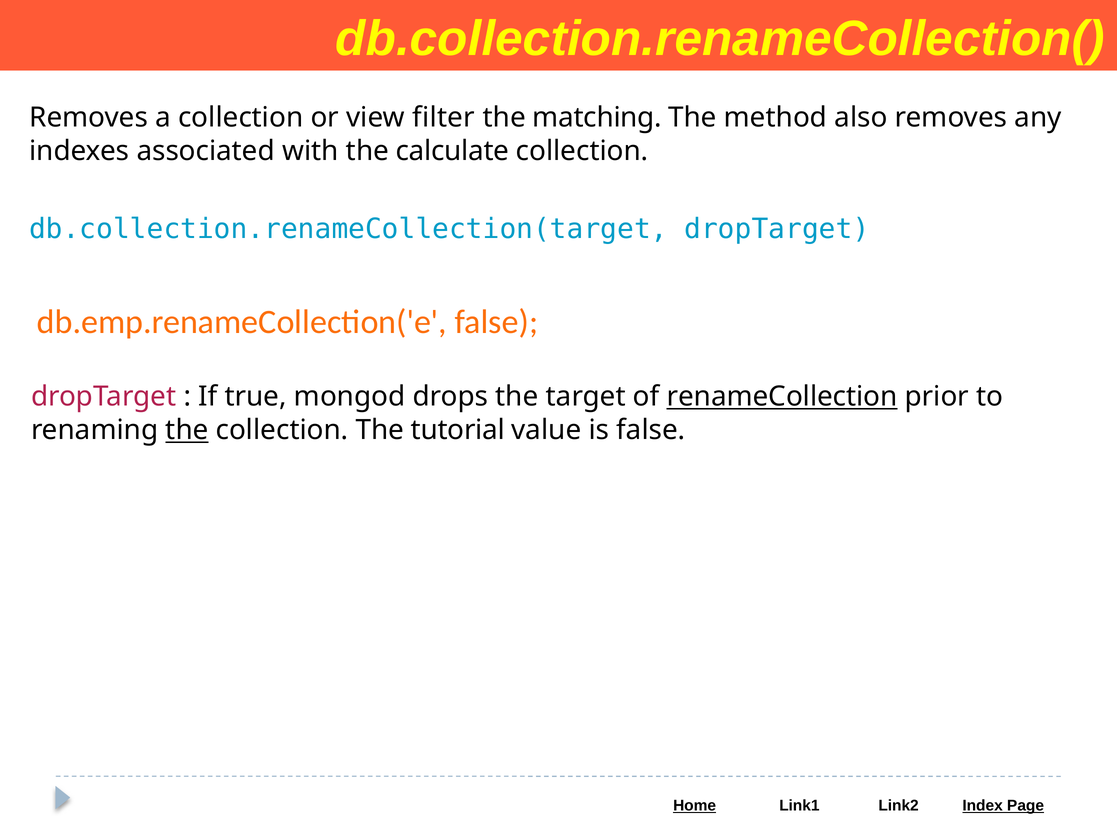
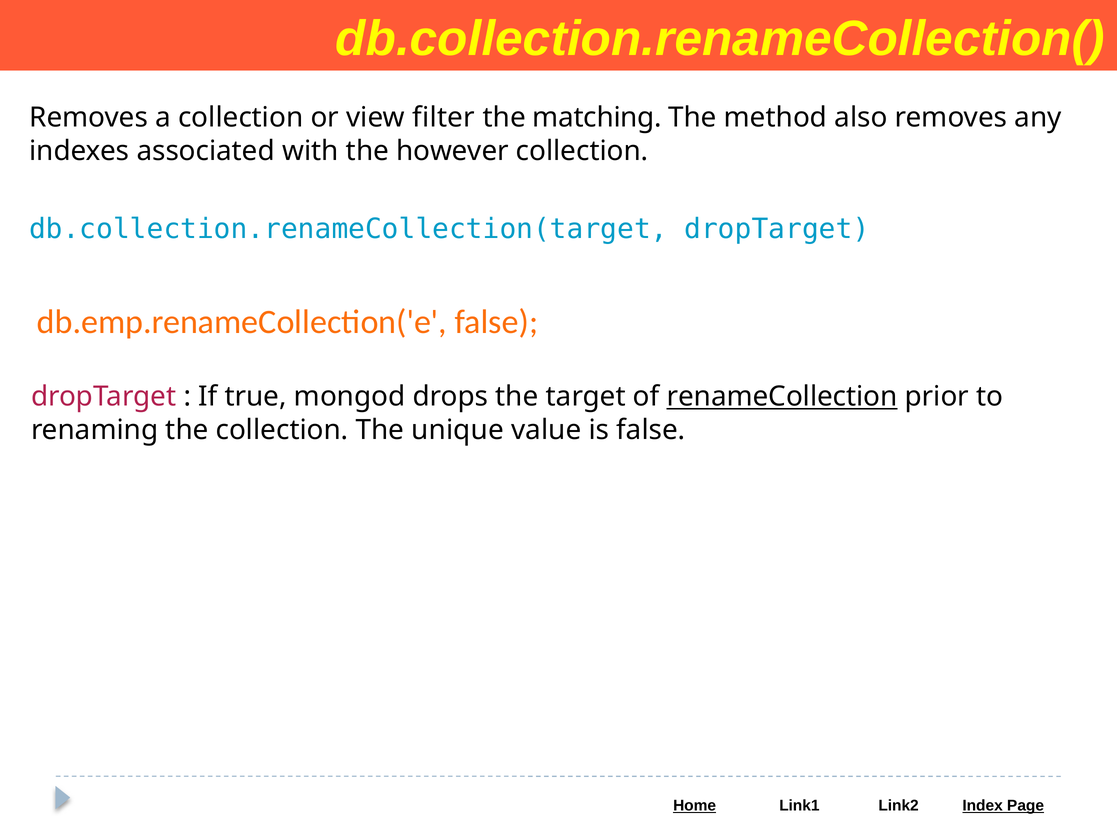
calculate: calculate -> however (452, 151)
the underline: present -> none (187, 430)
tutorial: tutorial -> unique (458, 430)
